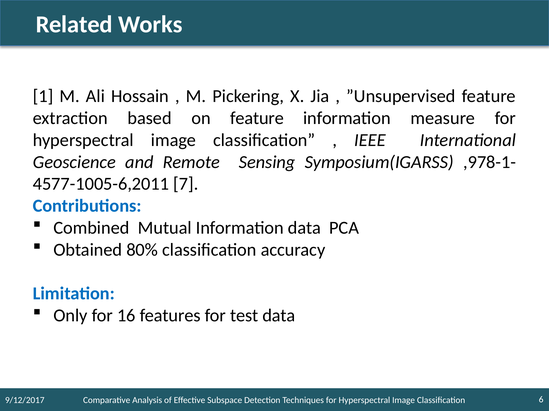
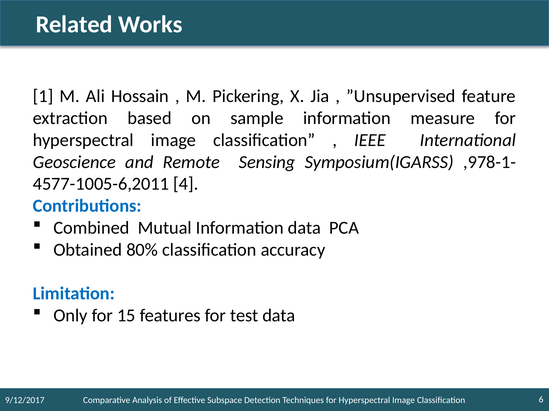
on feature: feature -> sample (257, 118)
7: 7 -> 4 (186, 184)
16: 16 -> 15 (126, 316)
